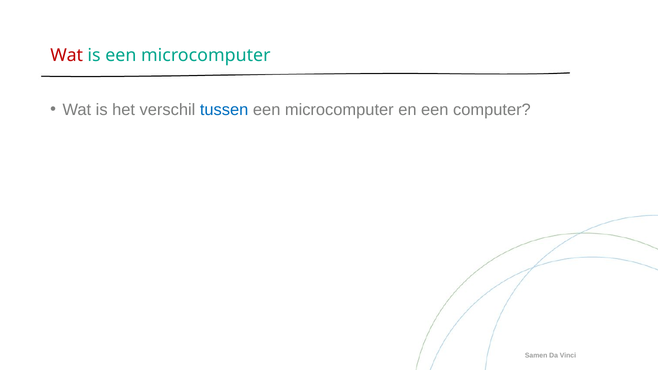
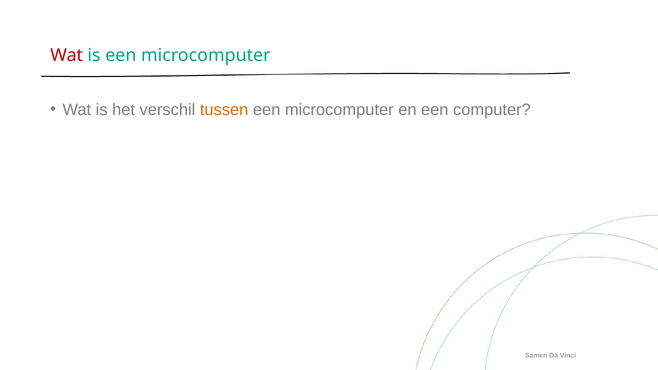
tussen colour: blue -> orange (224, 110)
